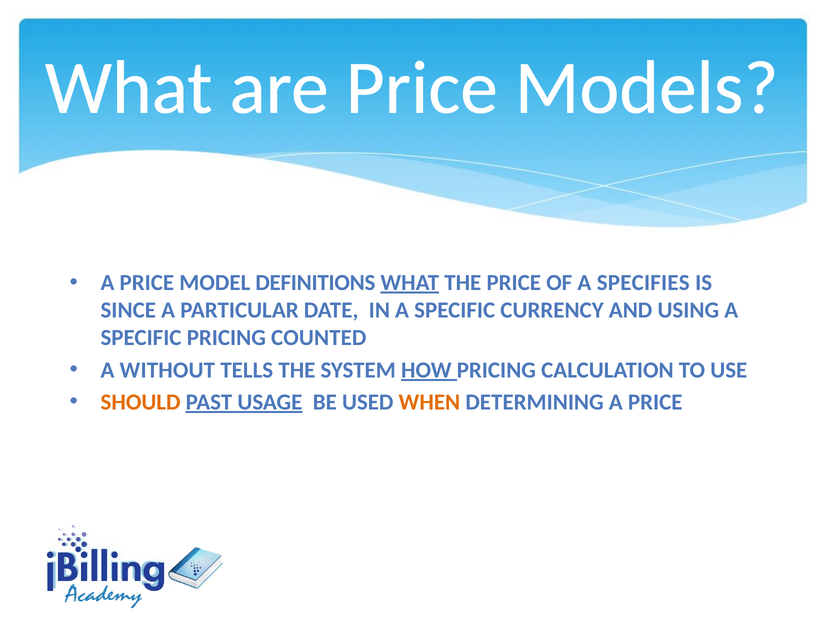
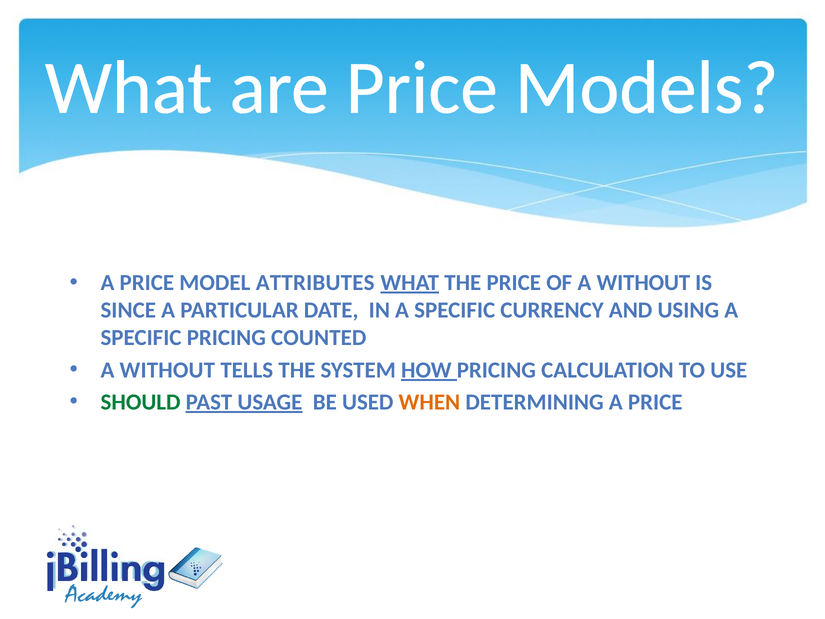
DEFINITIONS: DEFINITIONS -> ATTRIBUTES (315, 283)
OF A SPECIFIES: SPECIFIES -> WITHOUT (643, 283)
SHOULD colour: orange -> green (141, 402)
